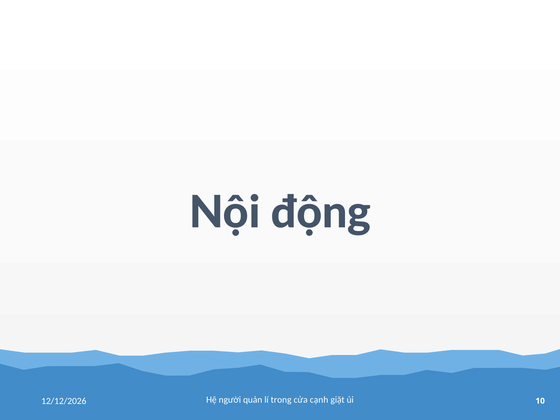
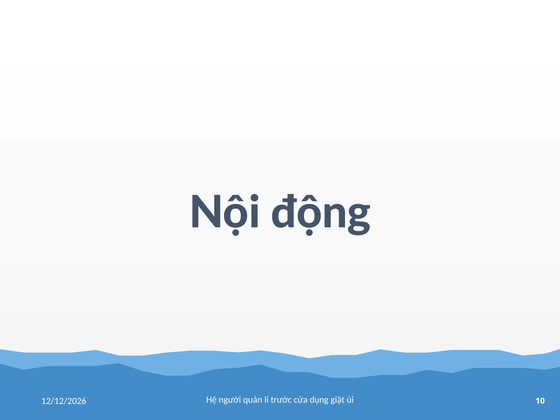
trong: trong -> trước (281, 400)
cạnh: cạnh -> dụng (319, 400)
